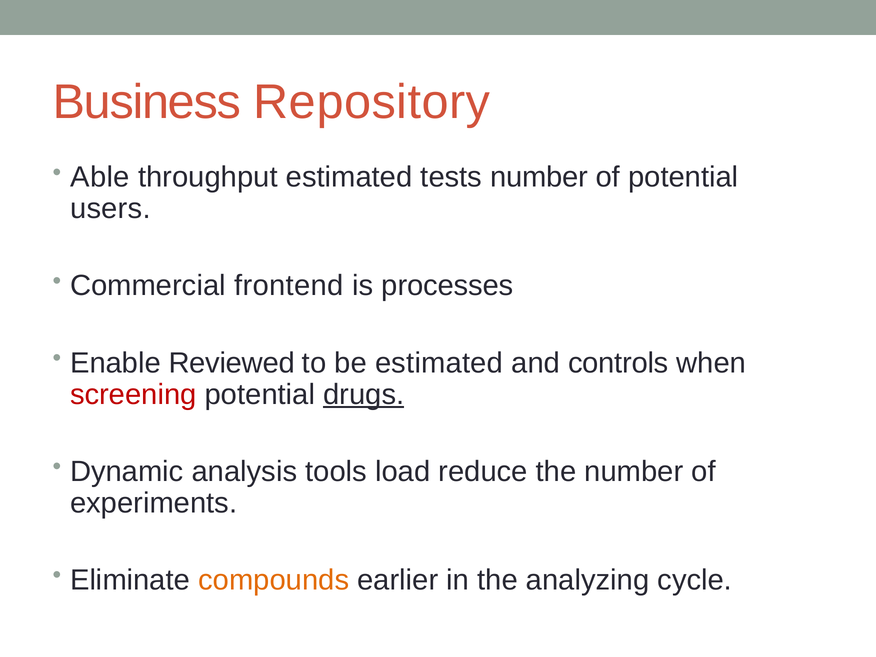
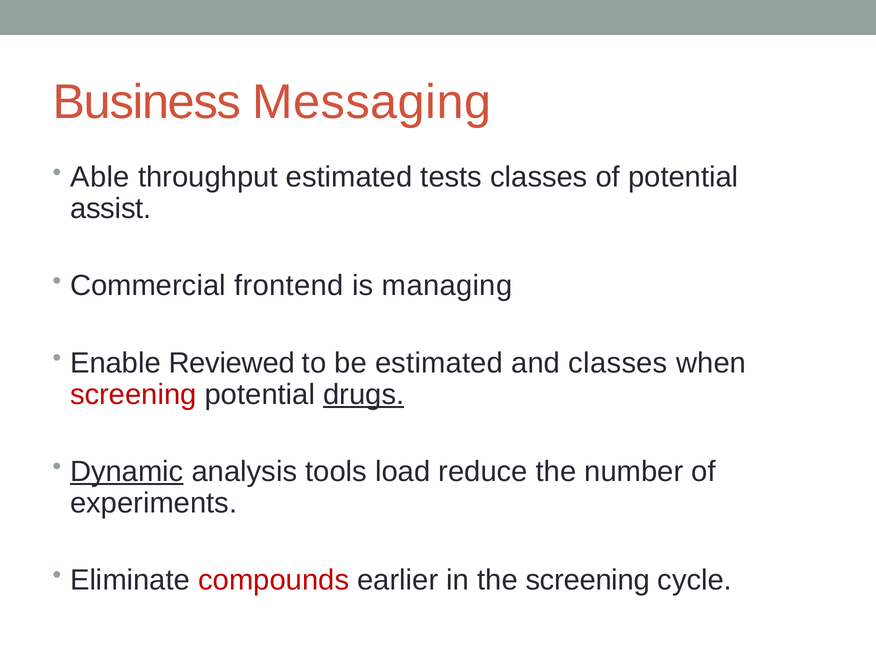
Repository: Repository -> Messaging (372, 102)
tests number: number -> classes (539, 177)
users: users -> assist (111, 209)
processes: processes -> managing (447, 286)
and controls: controls -> classes (618, 363)
Dynamic underline: none -> present (127, 471)
compounds colour: orange -> red (274, 580)
the analyzing: analyzing -> screening (588, 580)
